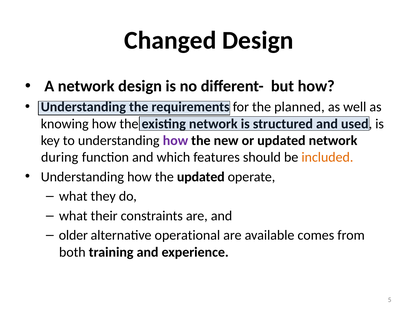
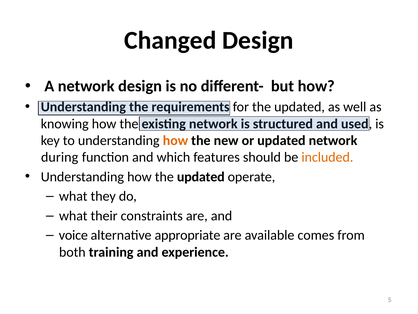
for the planned: planned -> updated (300, 107)
how colour: purple -> orange (175, 140)
older: older -> voice (73, 235)
operational: operational -> appropriate (187, 235)
